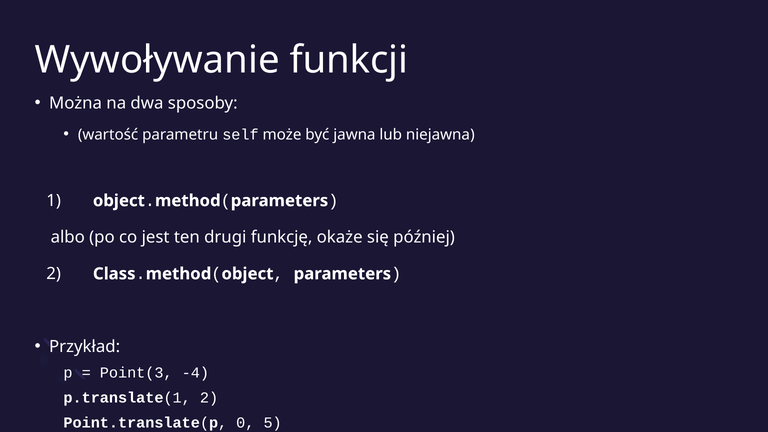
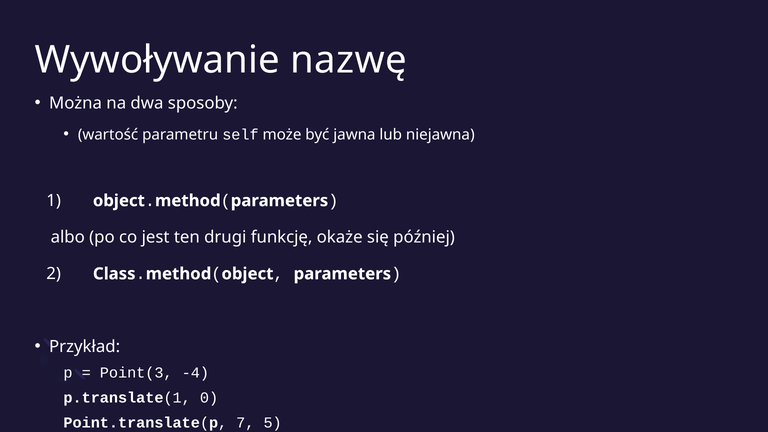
funkcji: funkcji -> nazwę (349, 60)
p.translate(1 2: 2 -> 0 (209, 398)
0: 0 -> 7 (245, 423)
